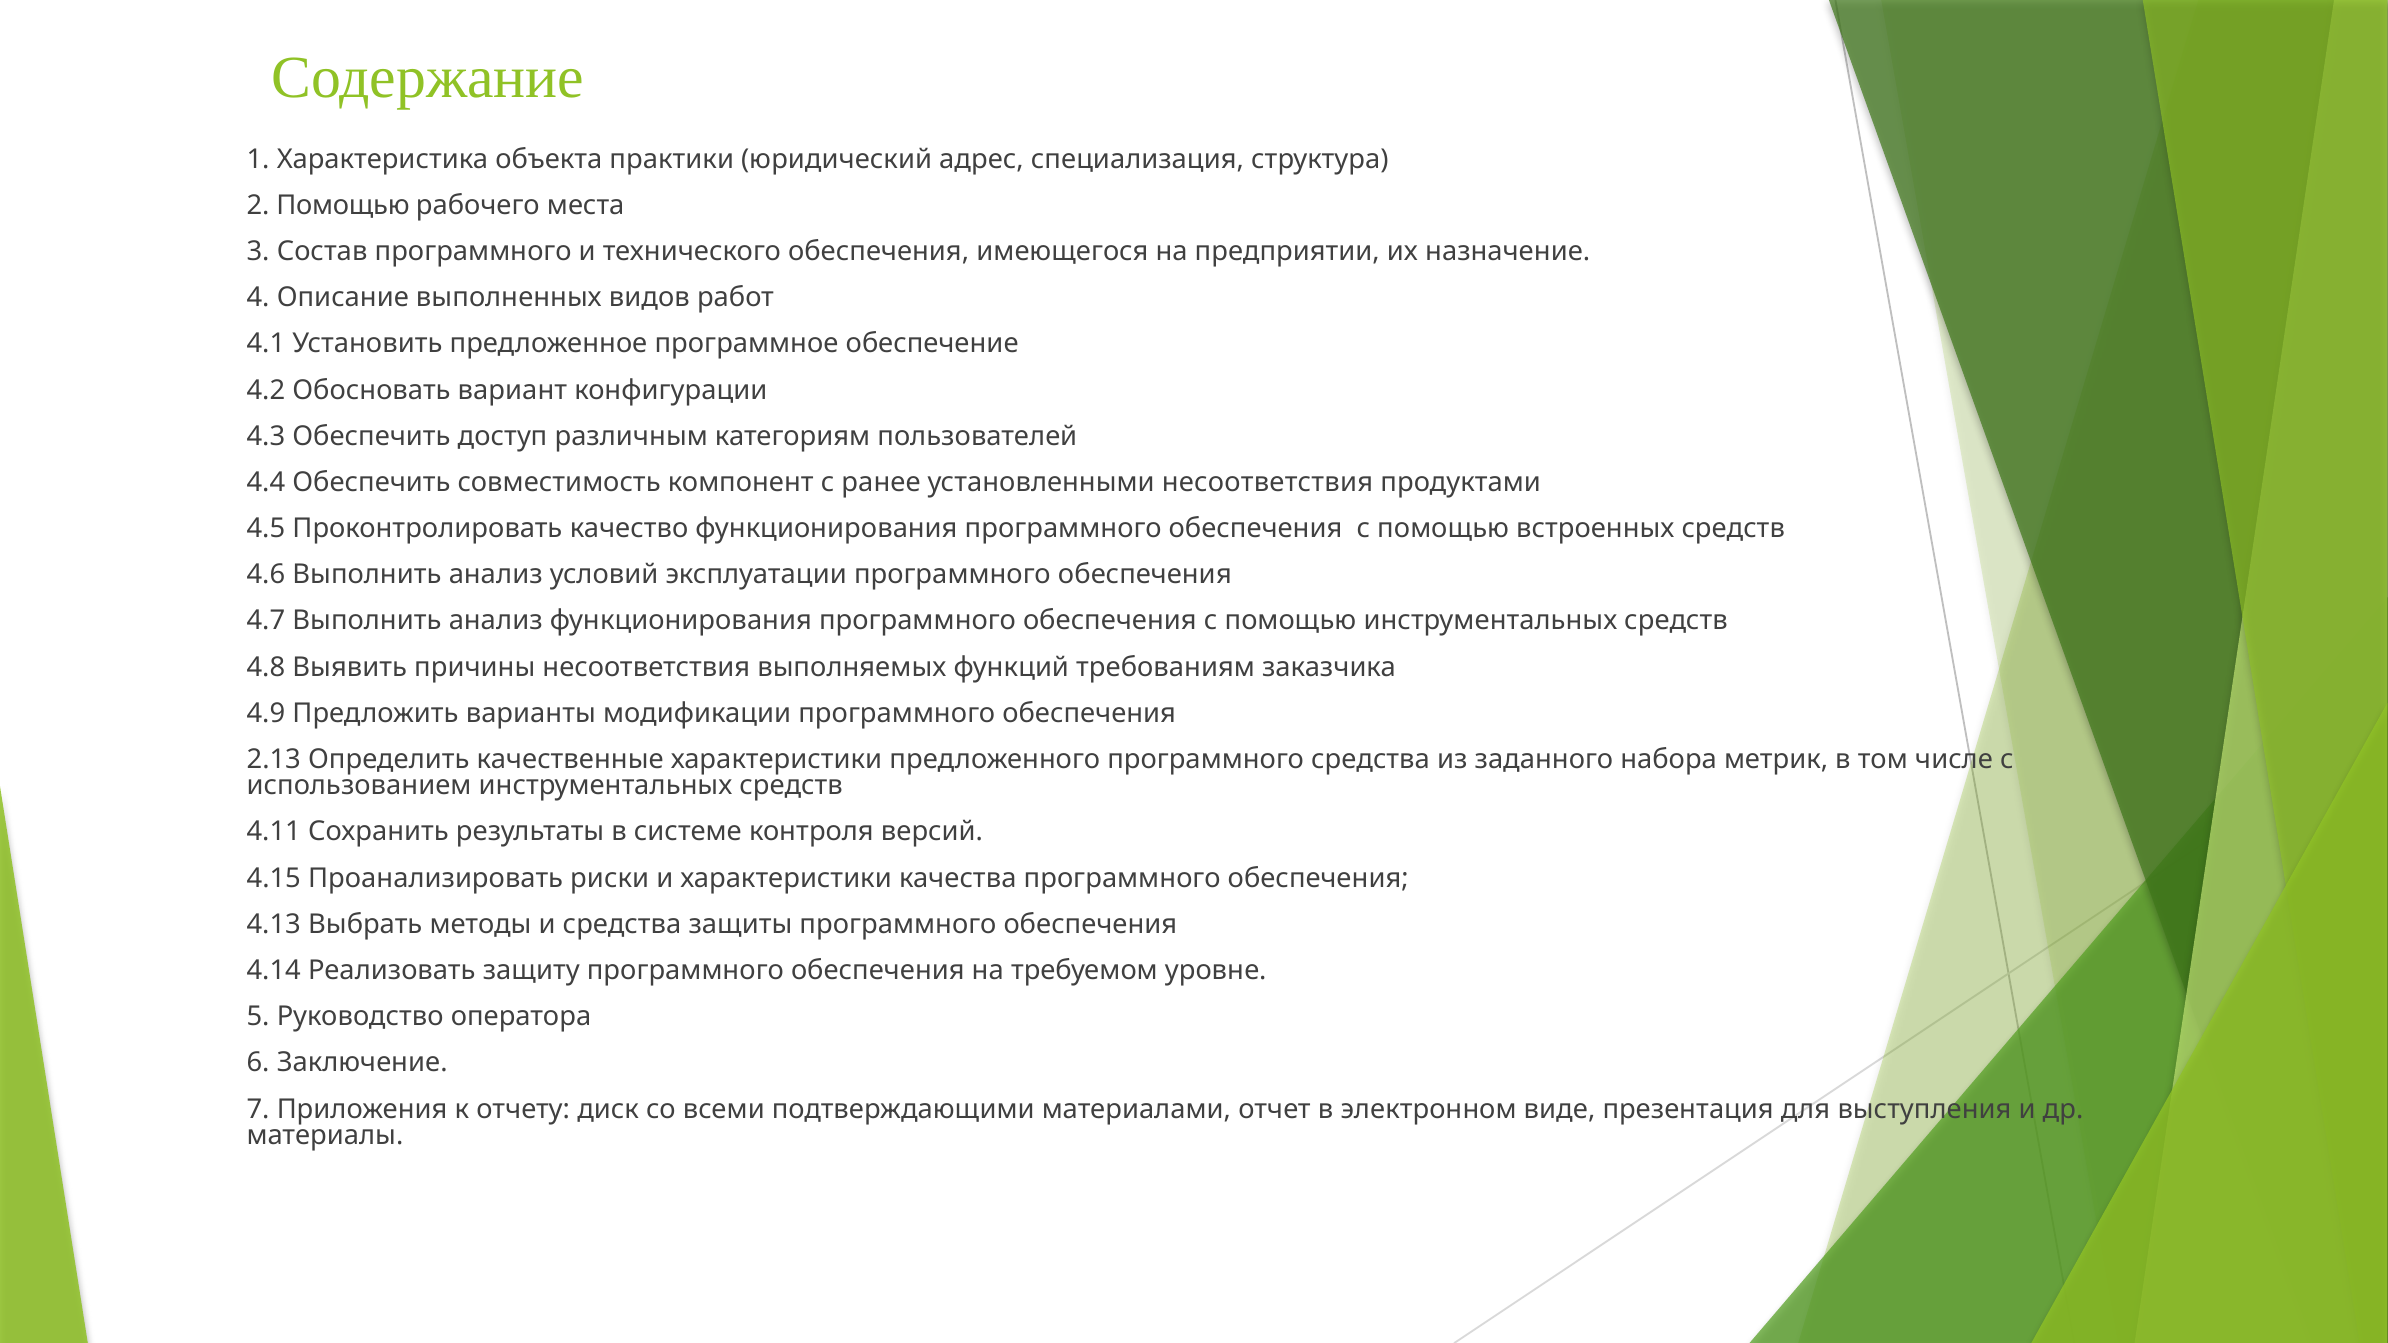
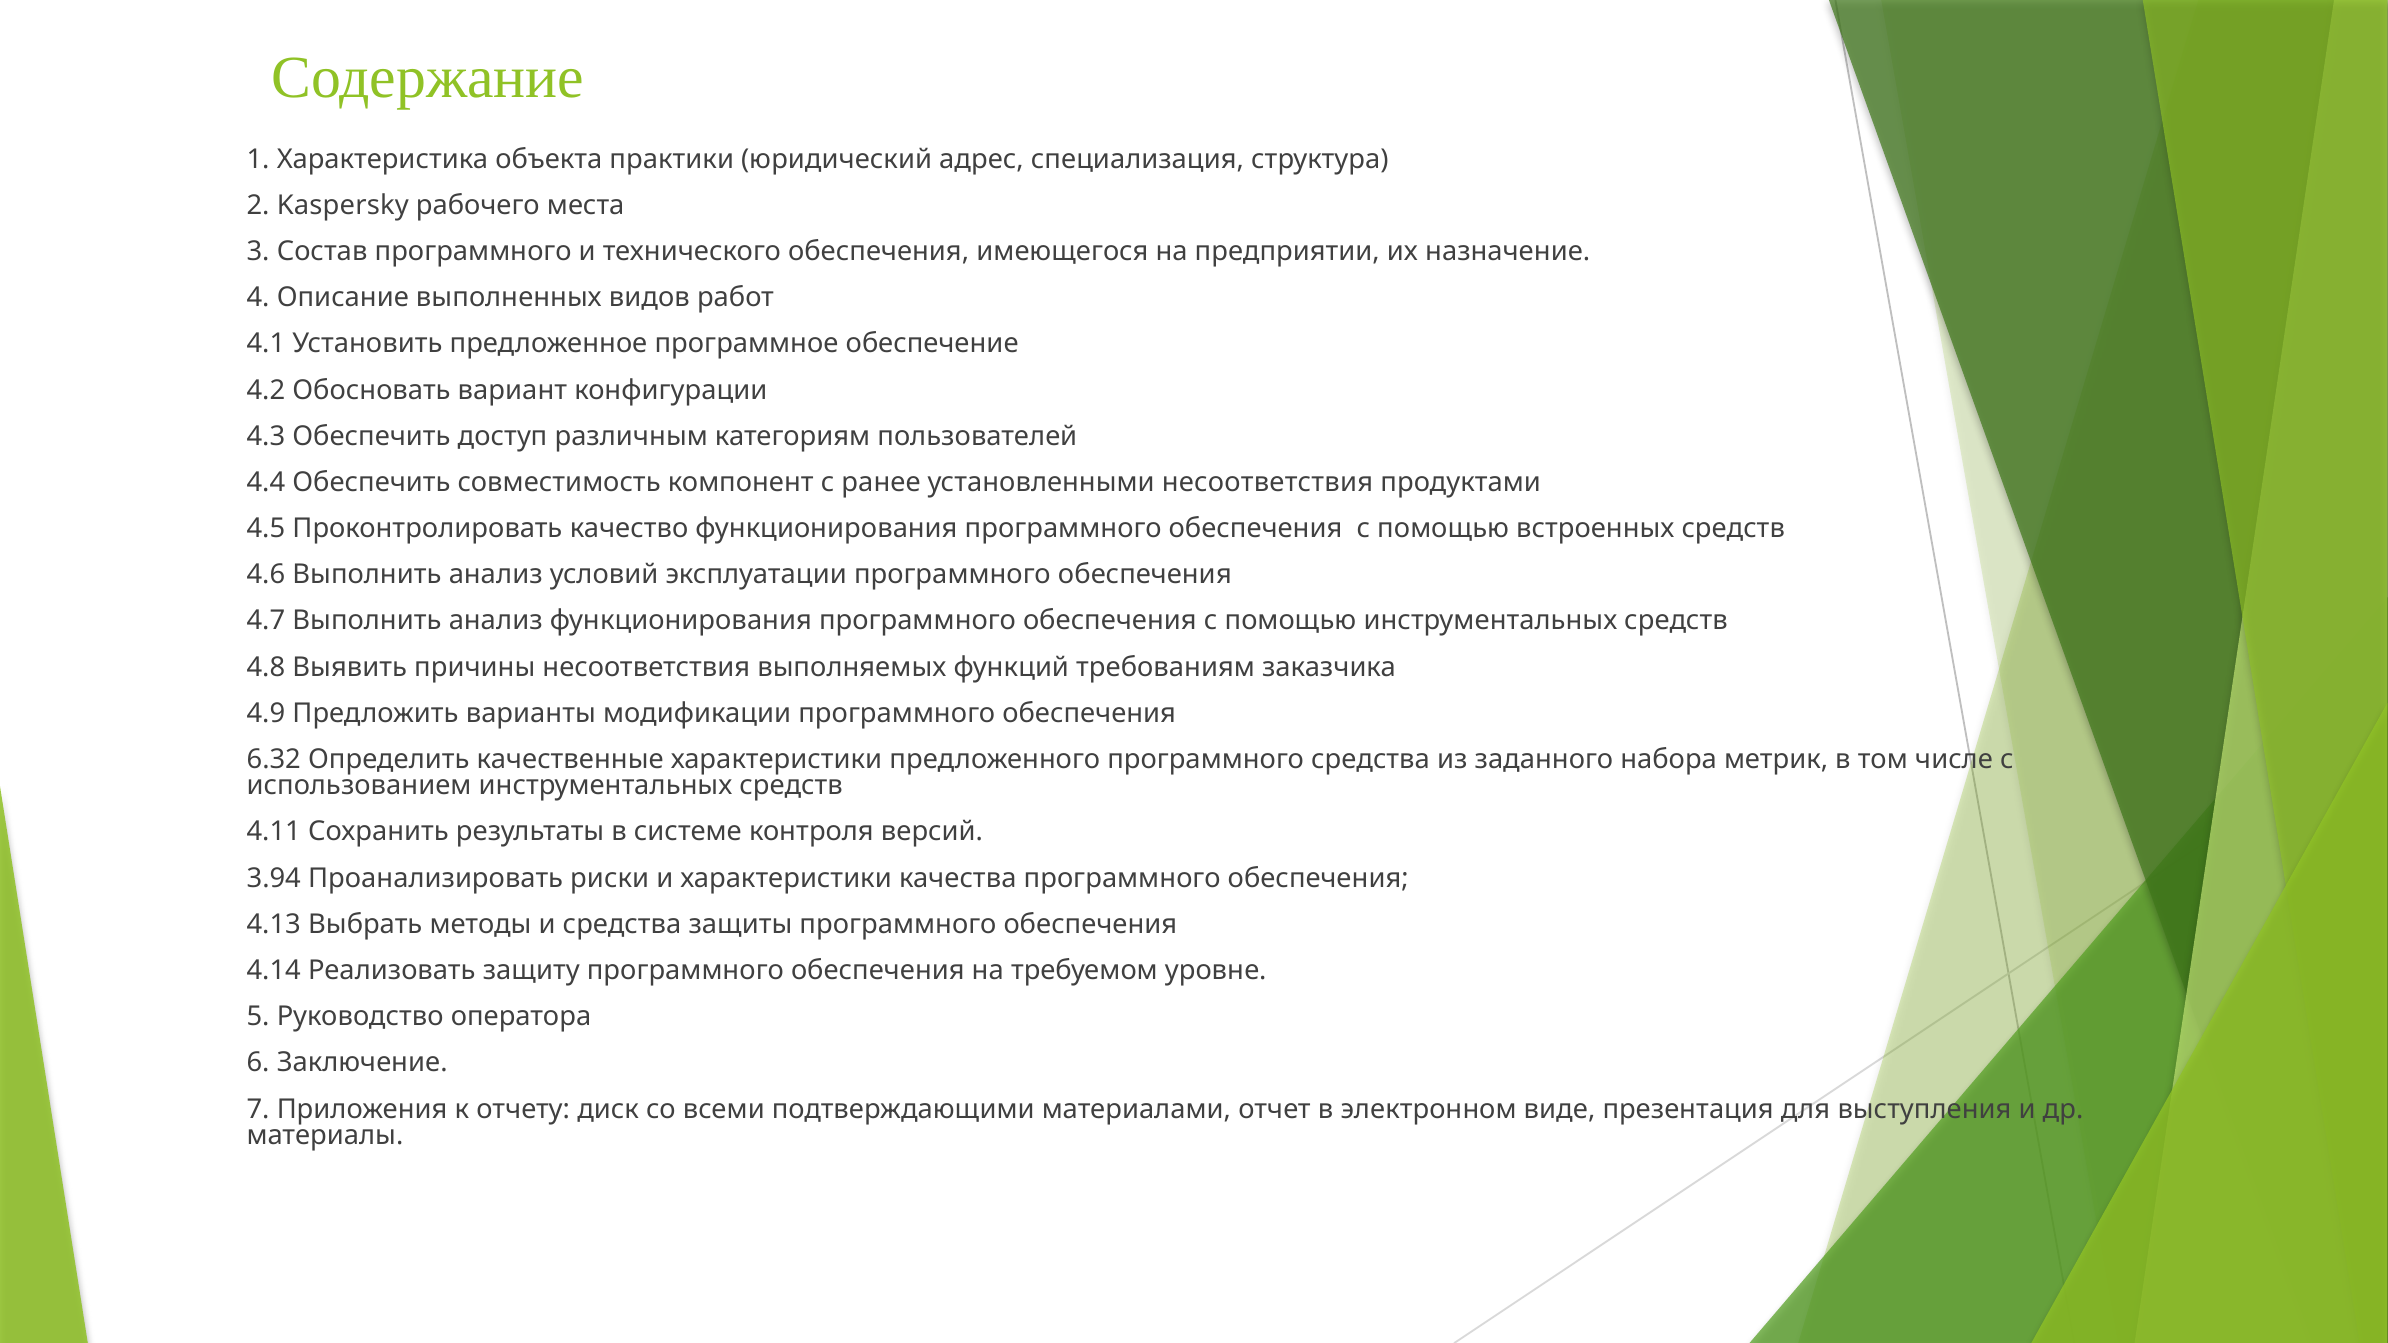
2 Помощью: Помощью -> Kaspersky (343, 205)
2.13: 2.13 -> 6.32 (274, 760)
4.15: 4.15 -> 3.94 (274, 878)
